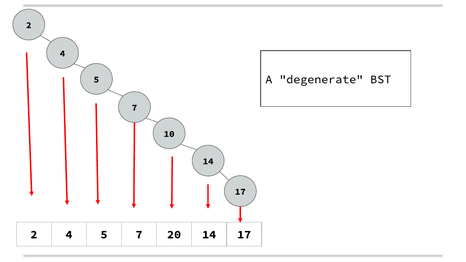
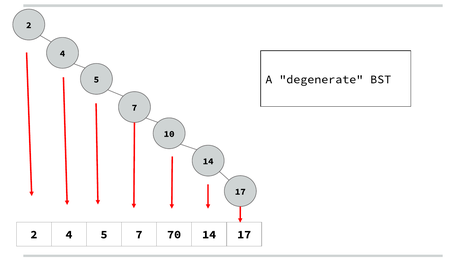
20: 20 -> 70 (174, 235)
